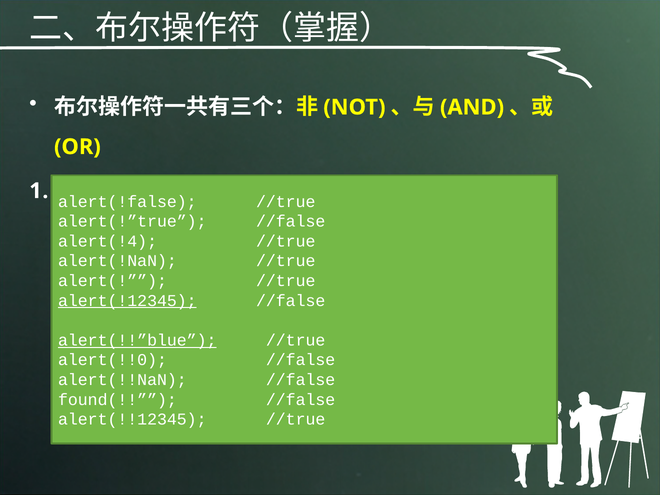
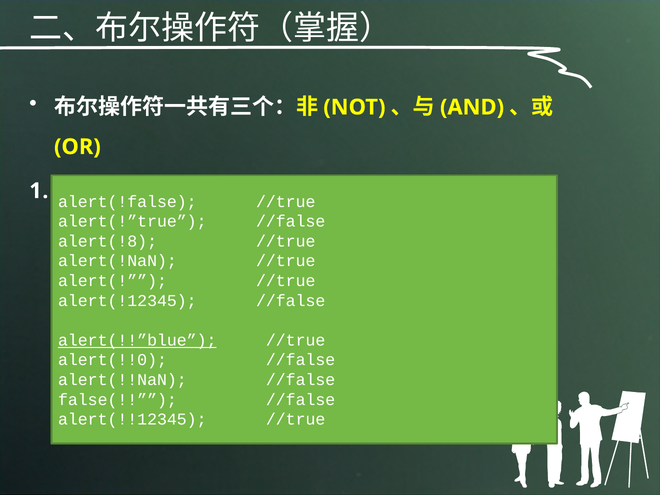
alert(!4: alert(!4 -> alert(!8 (108, 241)
alert(!12345 underline: present -> none (127, 301)
found(: found( -> false( (117, 400)
